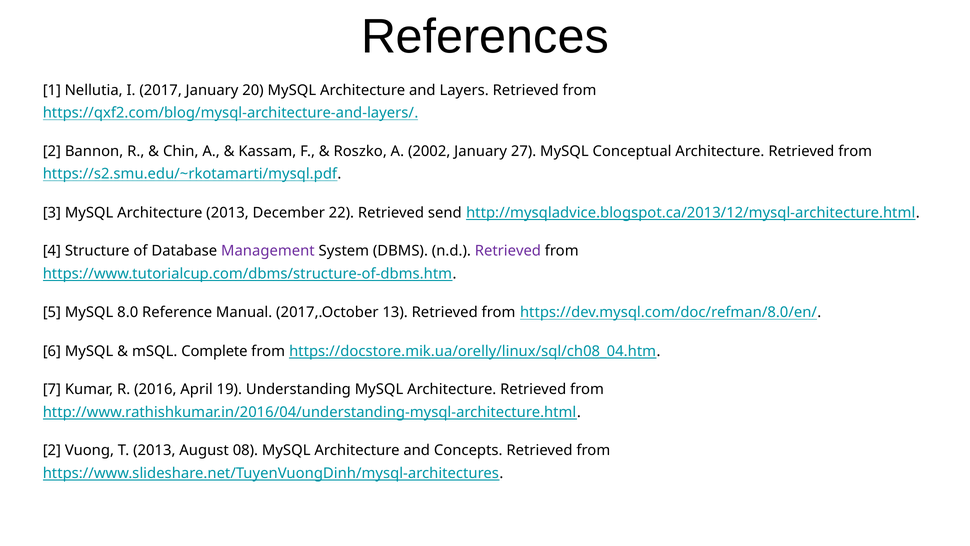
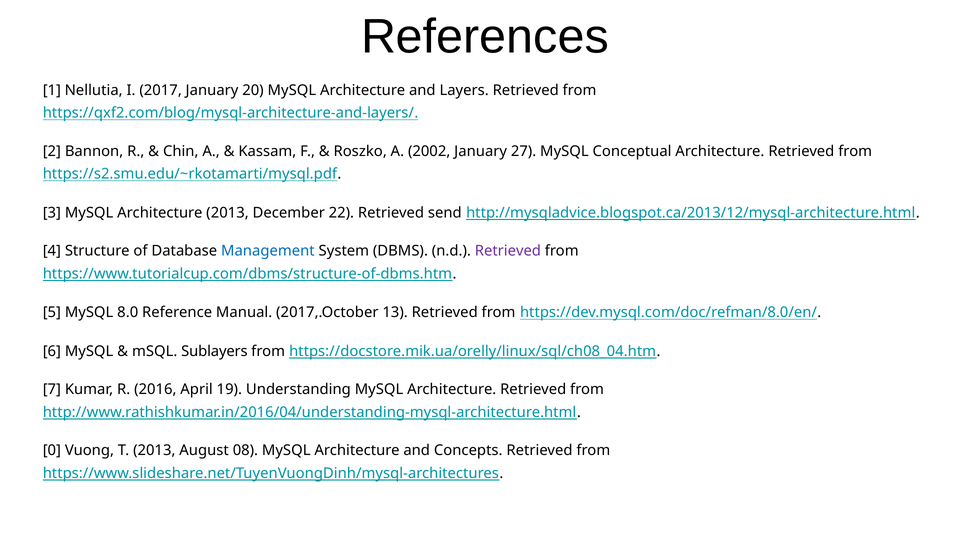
Management colour: purple -> blue (268, 251)
Complete: Complete -> Sublayers (214, 351)
2: 2 -> 0 (52, 450)
